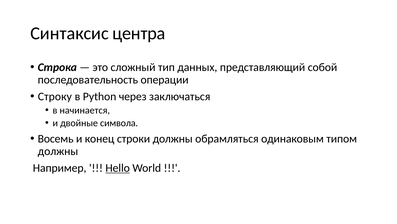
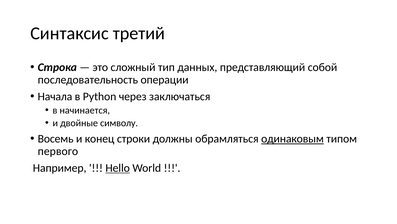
центра: центра -> третий (139, 33)
Строку: Строку -> Начала (55, 96)
символа: символа -> символу (119, 123)
одинаковым underline: none -> present (292, 138)
должны: должны -> первого (58, 151)
